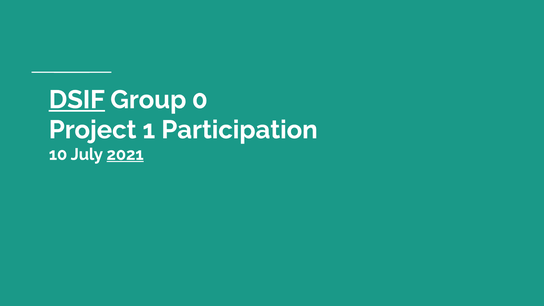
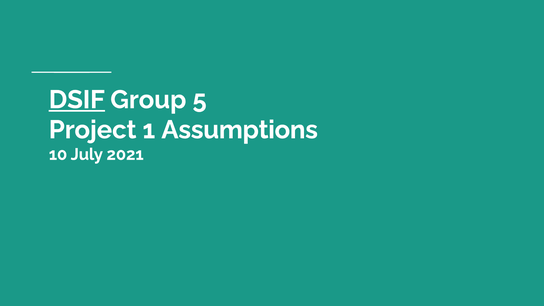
0: 0 -> 5 (200, 100)
Participation: Participation -> Assumptions (240, 130)
2021 underline: present -> none (125, 154)
